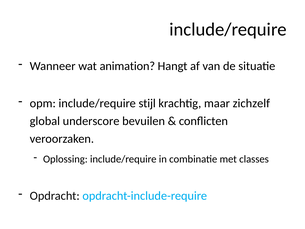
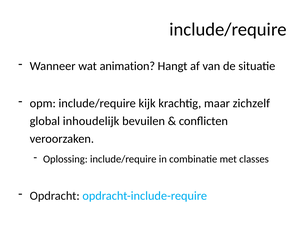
stijl: stijl -> kijk (147, 103)
underscore: underscore -> inhoudelijk (91, 121)
